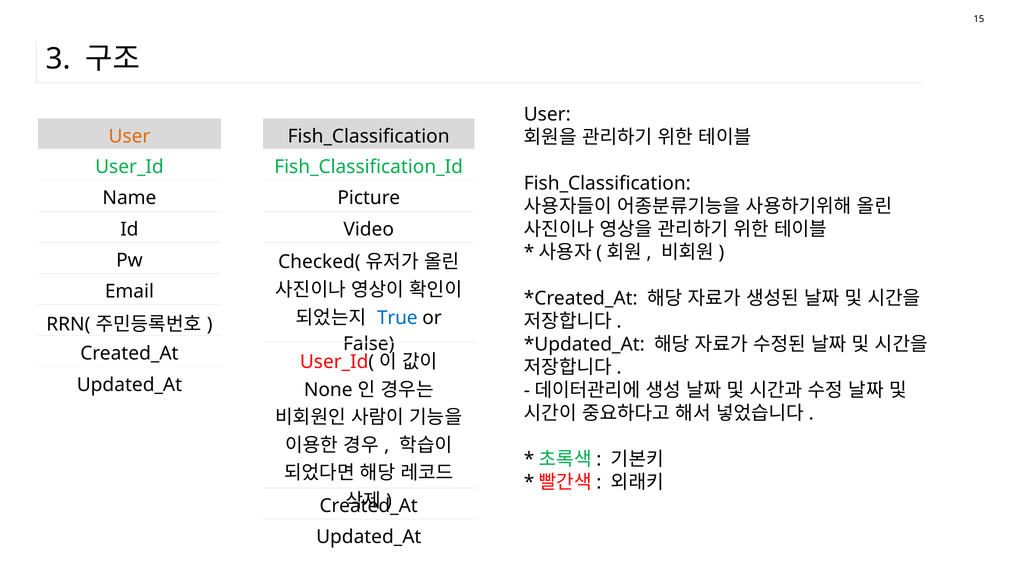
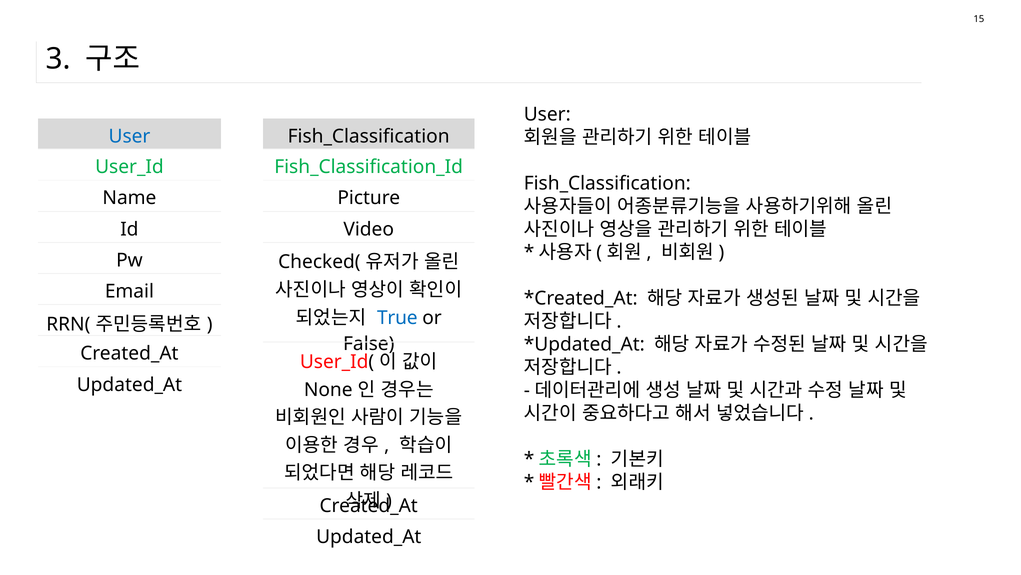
User colour: orange -> blue (129, 136)
